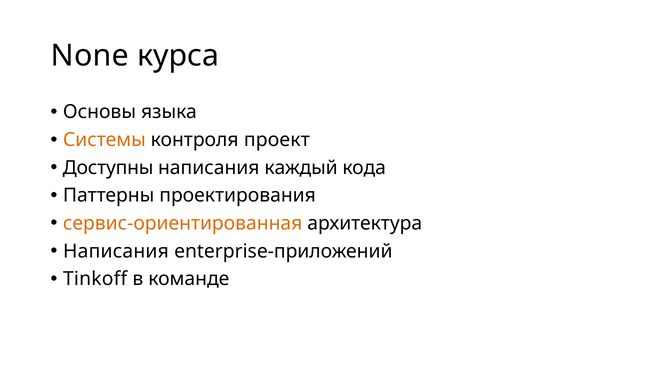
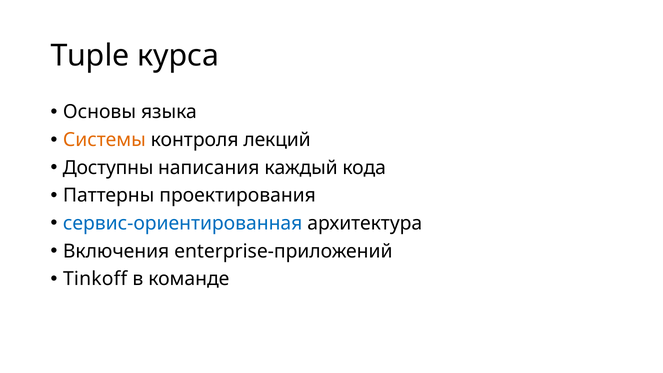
None: None -> Tuple (90, 56)
проект: проект -> лекций (277, 140)
сервис-ориентированная colour: orange -> blue (183, 223)
Написания: Написания -> Включения (116, 251)
